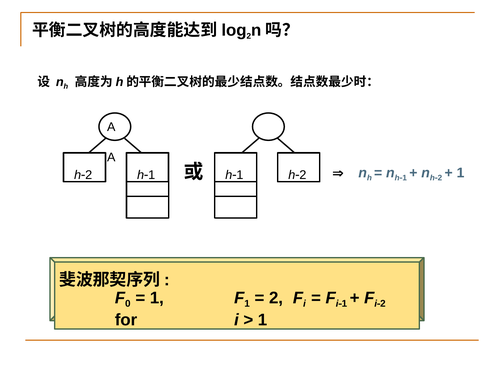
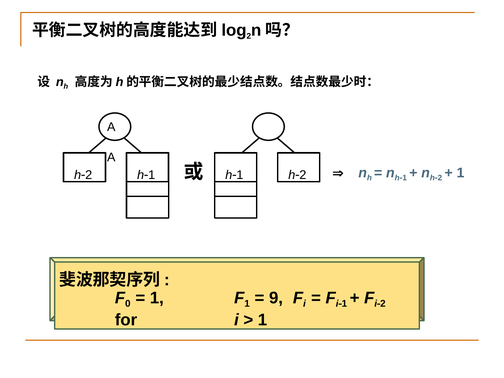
2: 2 -> 9 (276, 298)
